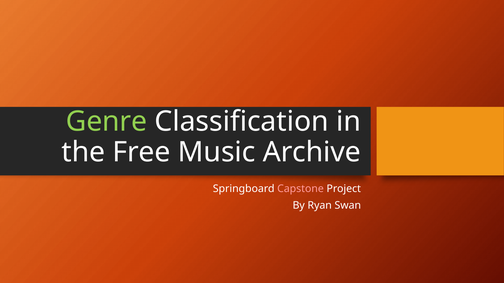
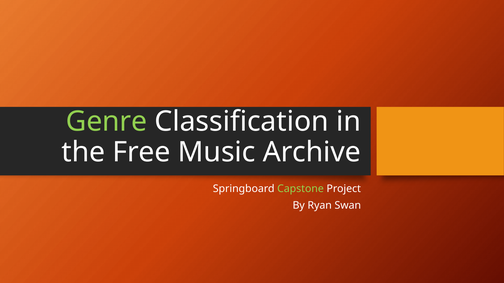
Capstone colour: pink -> light green (301, 189)
